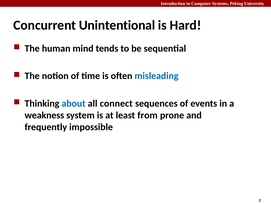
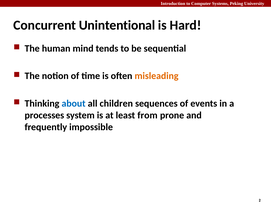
misleading colour: blue -> orange (157, 76)
connect: connect -> children (116, 103)
weakness: weakness -> processes (44, 115)
